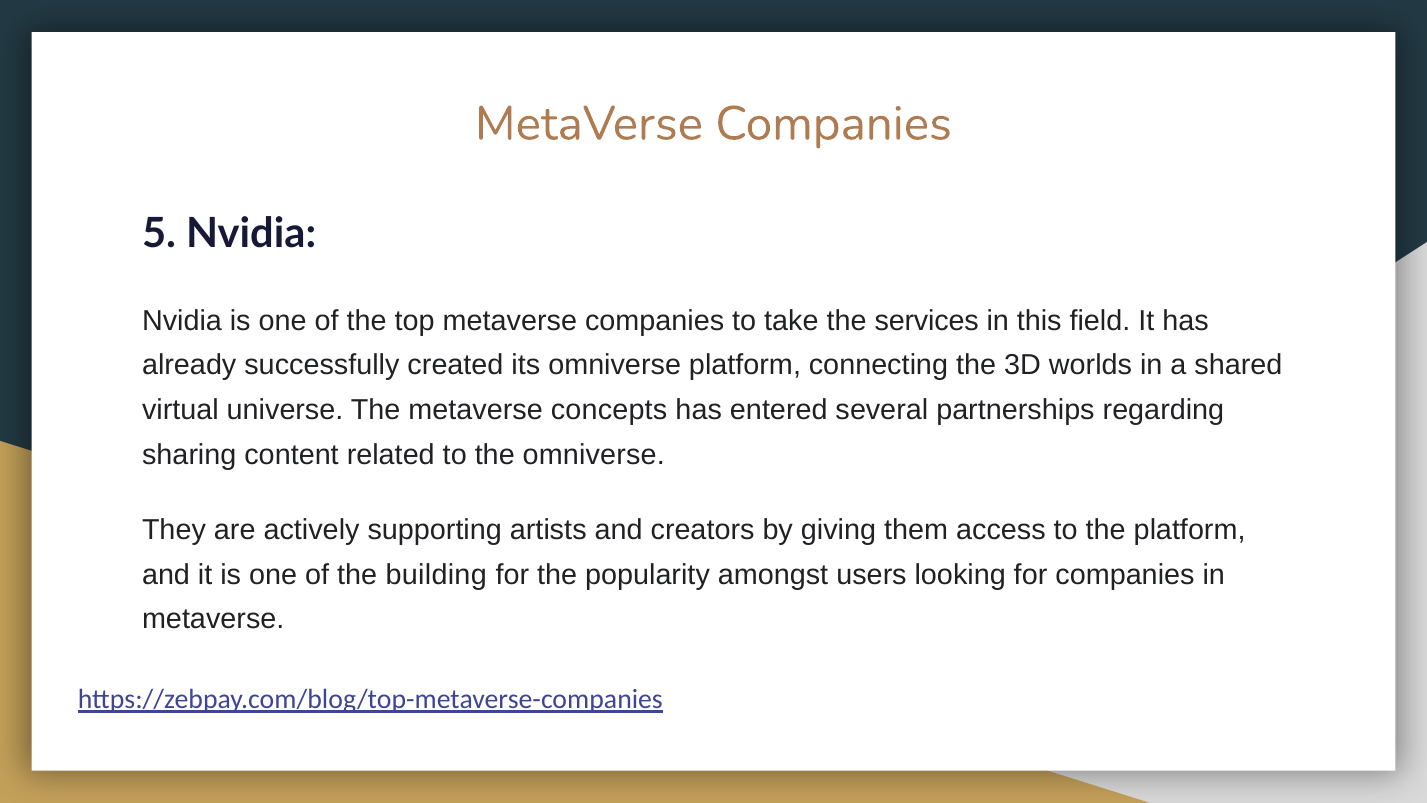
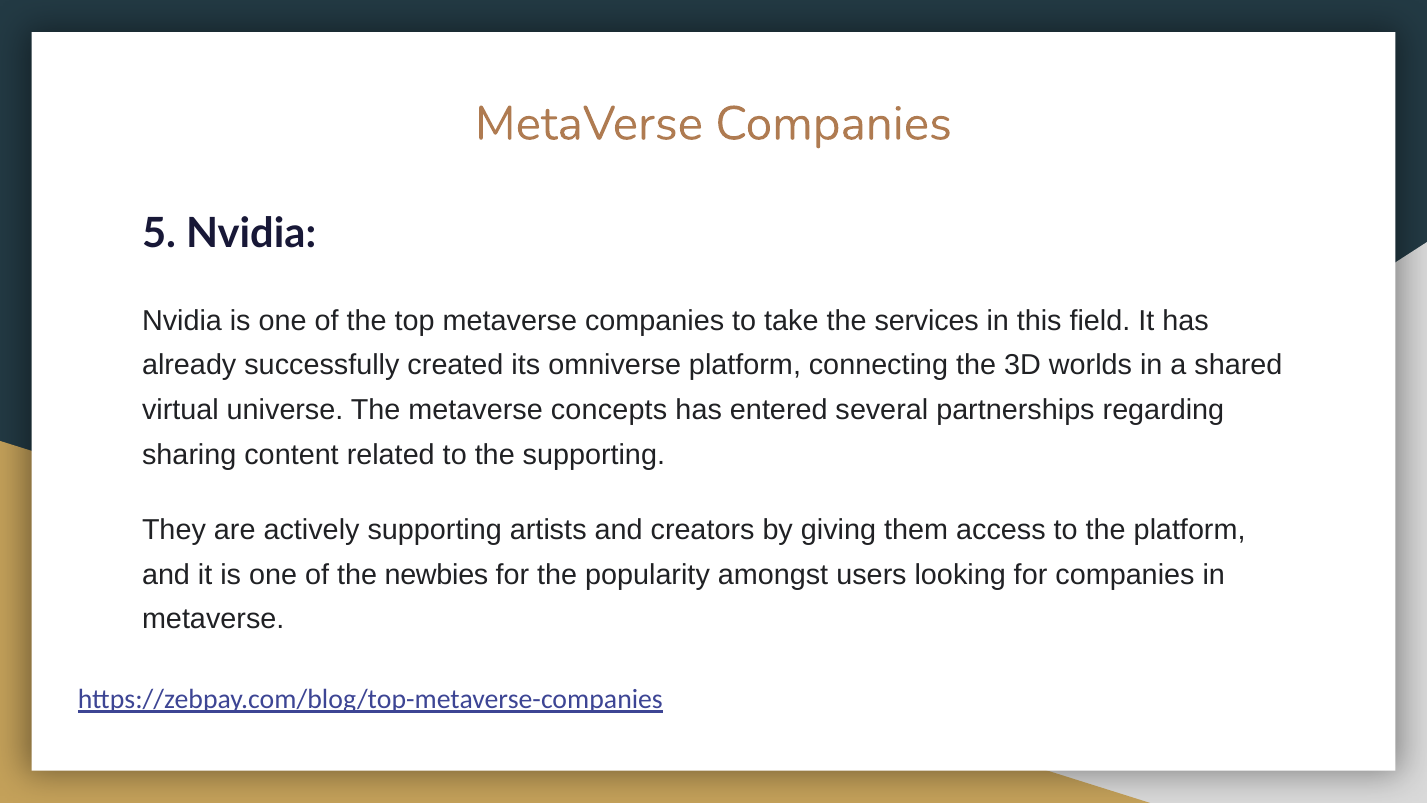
the omniverse: omniverse -> supporting (594, 455)
building: building -> newbies (436, 574)
